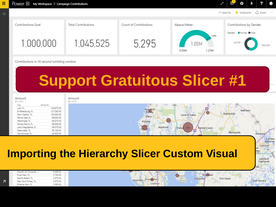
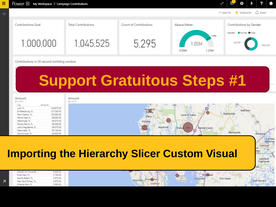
Gratuitous Slicer: Slicer -> Steps (204, 81)
